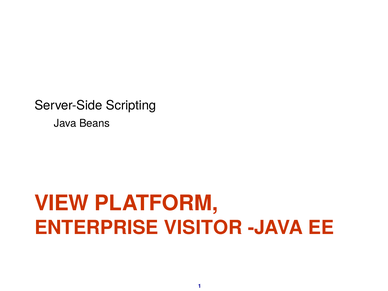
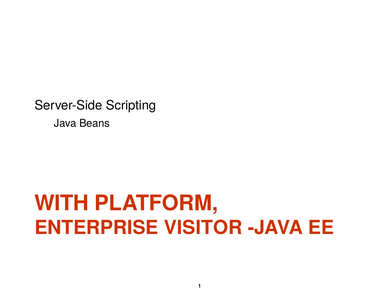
VIEW: VIEW -> WITH (62, 203)
